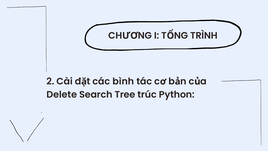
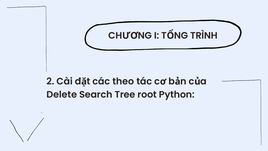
bình: bình -> theo (123, 81)
trúc: trúc -> root (147, 94)
